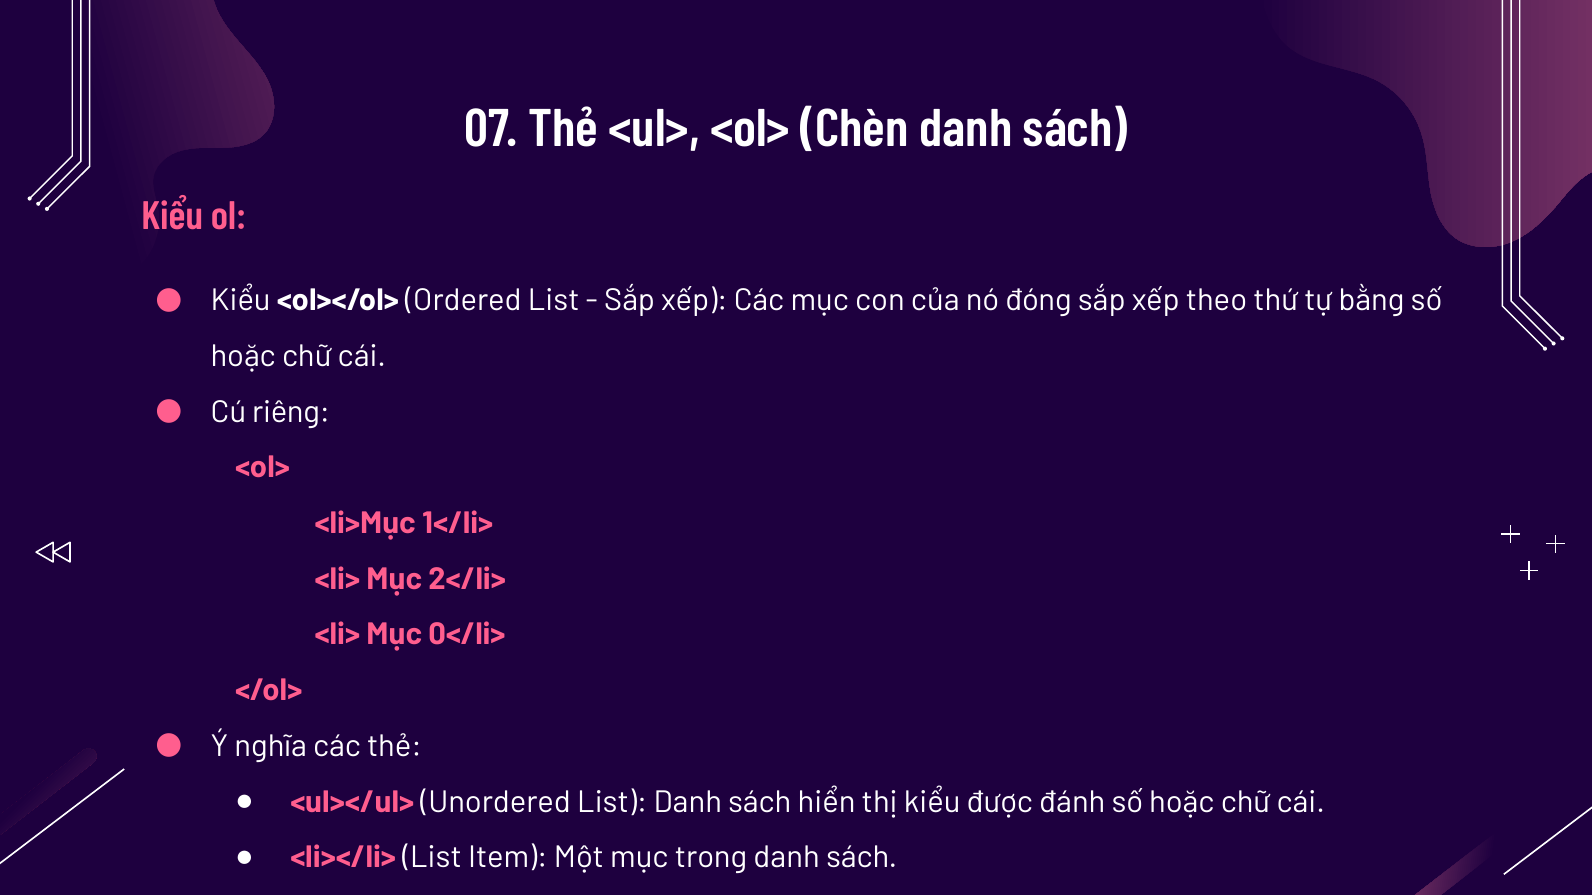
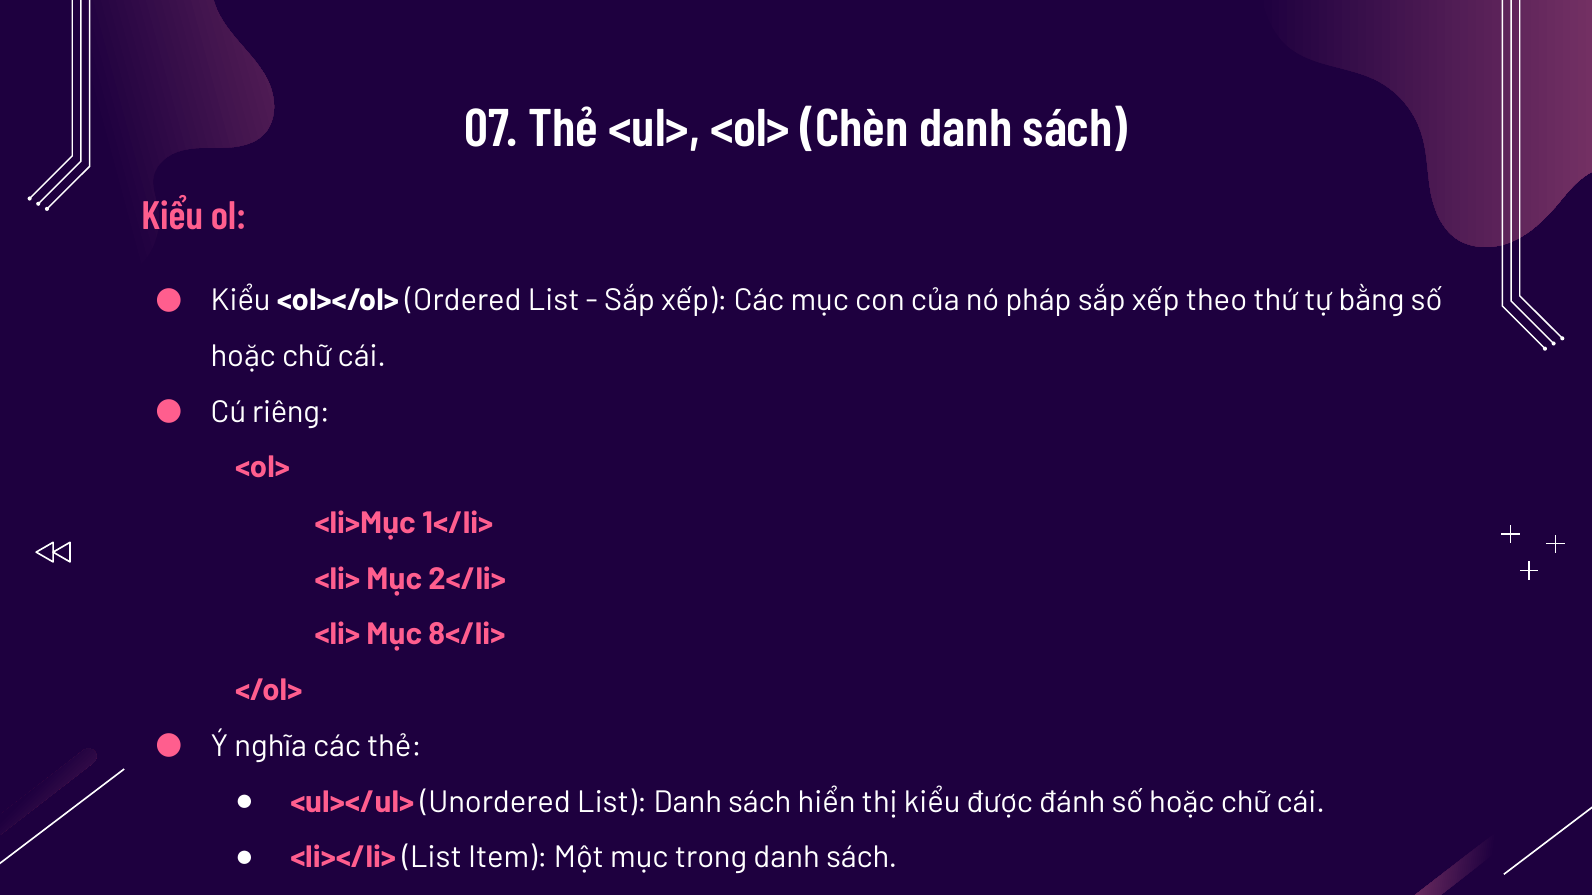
đóng: đóng -> pháp (1038, 301)
0</li>: 0</li> -> 8</li> (467, 635)
